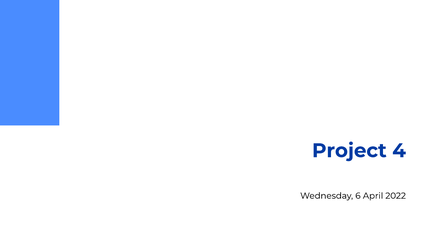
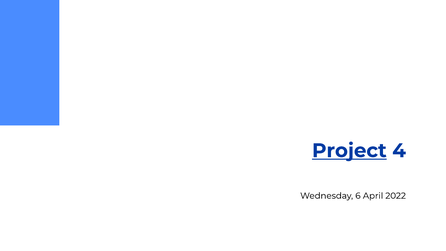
Project underline: none -> present (349, 151)
